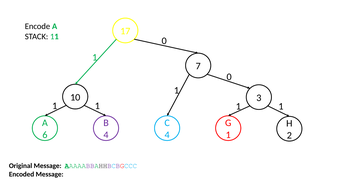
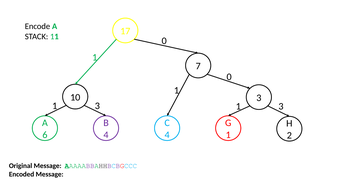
1: 1 -> 3 (97, 106)
1: 1 -> 3 (281, 107)
